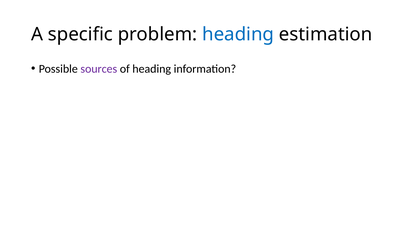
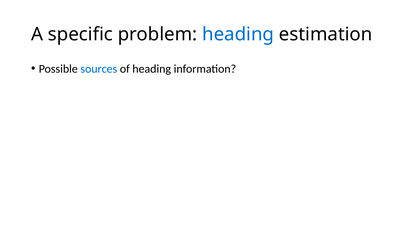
sources colour: purple -> blue (99, 69)
